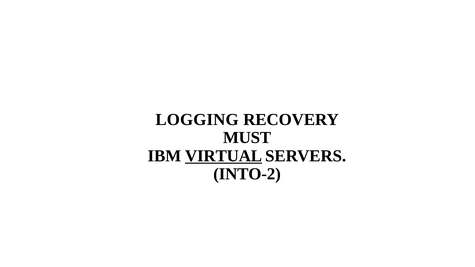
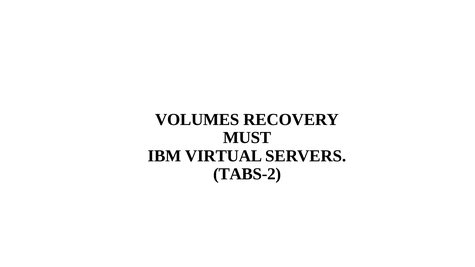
LOGGING: LOGGING -> VOLUMES (197, 120)
VIRTUAL underline: present -> none (224, 156)
INTO-2: INTO-2 -> TABS-2 (247, 174)
